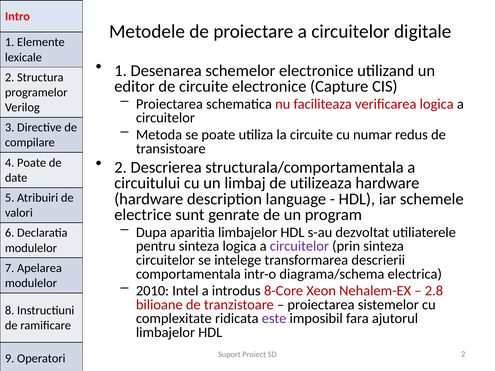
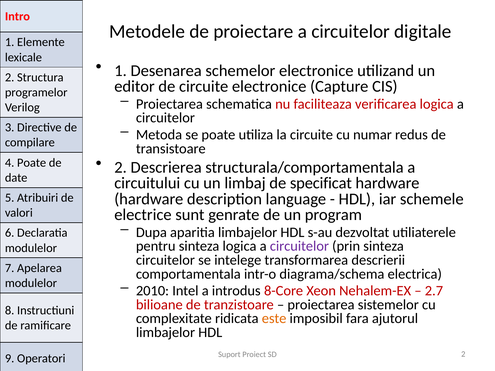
utilizeaza: utilizeaza -> specificat (321, 183)
2.8: 2.8 -> 2.7 (434, 291)
este colour: purple -> orange (274, 319)
